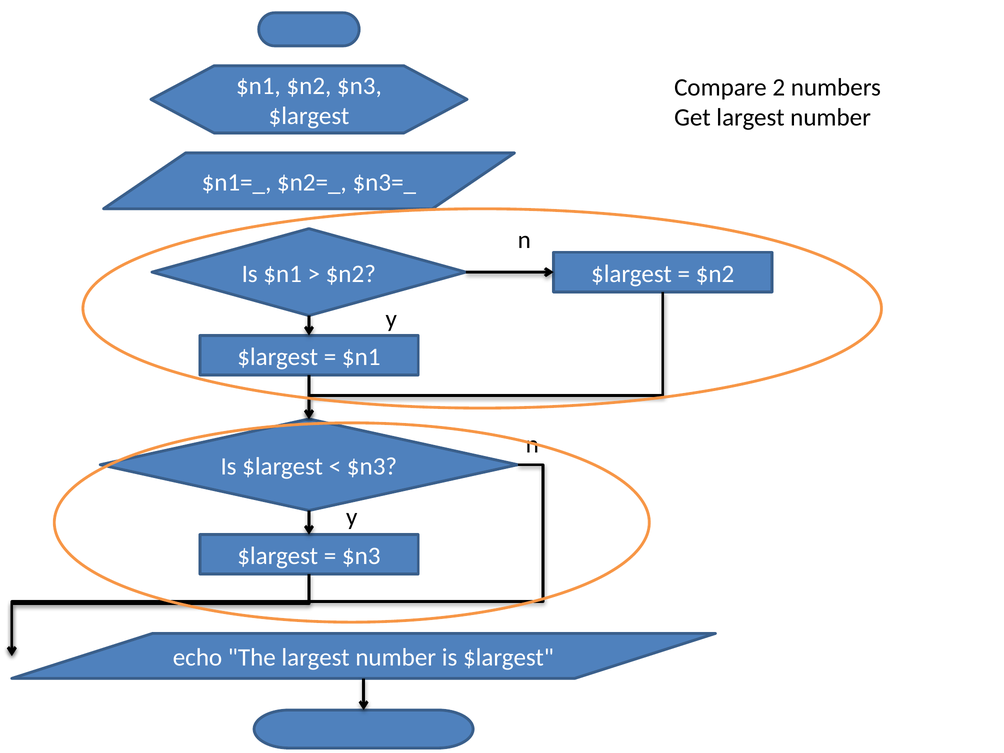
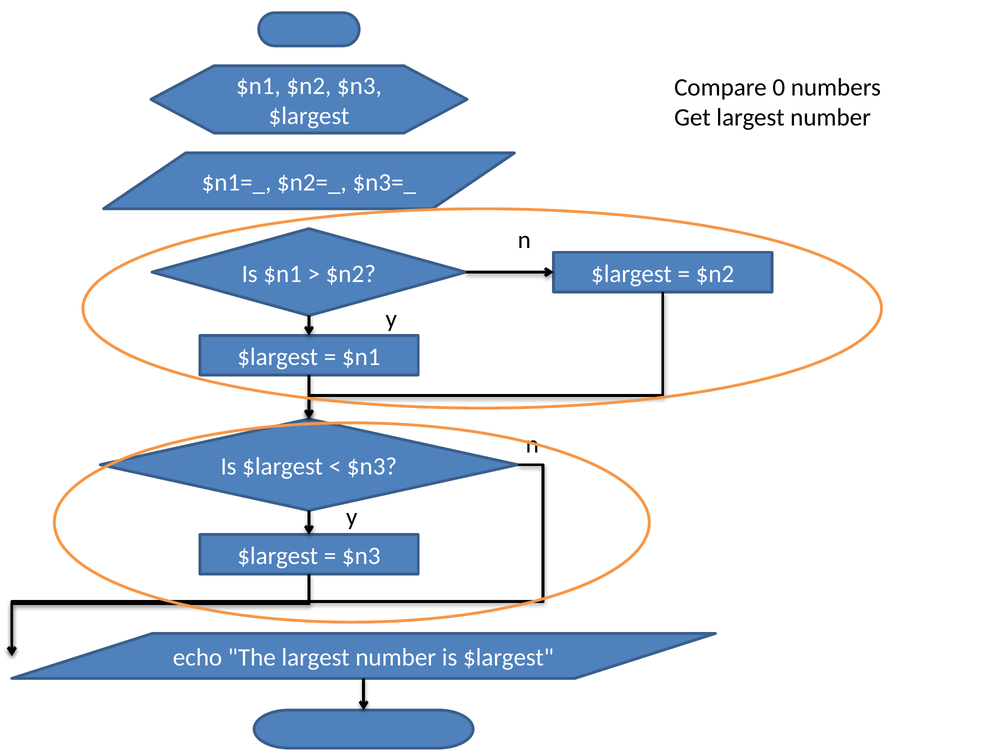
2: 2 -> 0 (779, 87)
